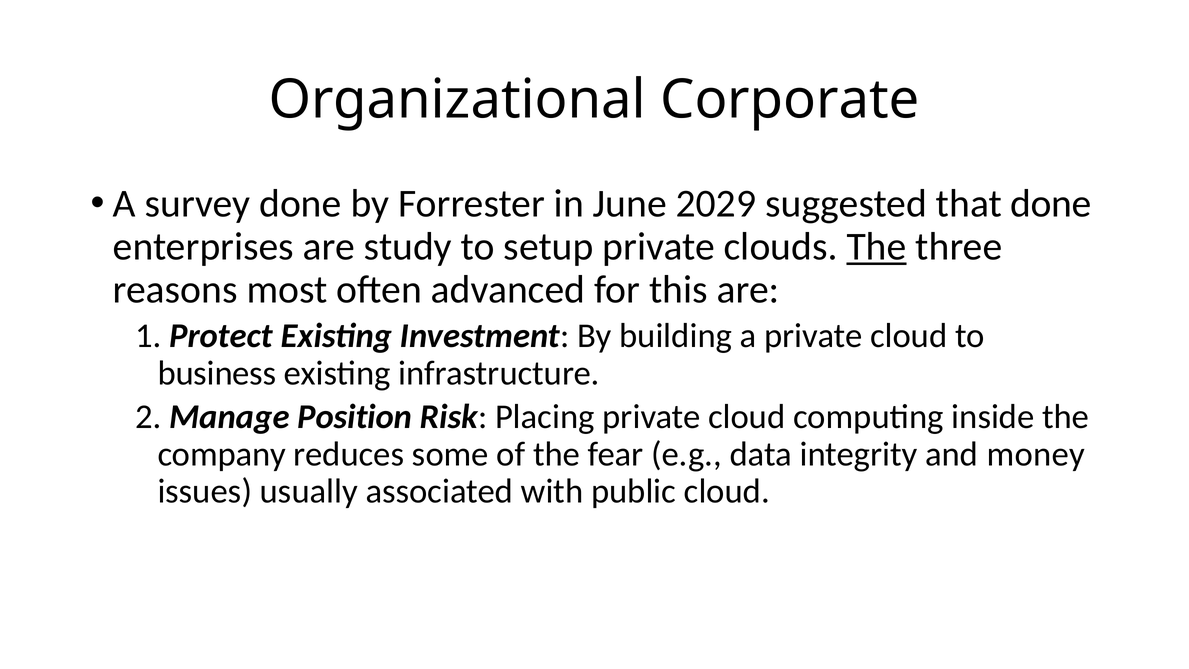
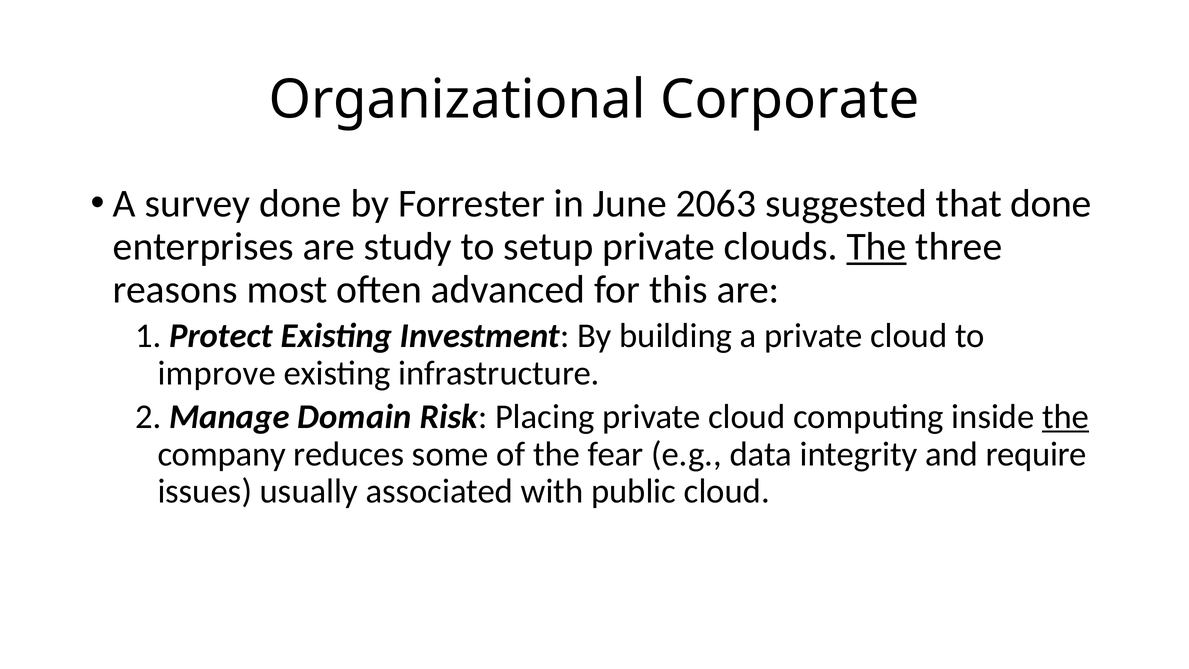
2029: 2029 -> 2063 (716, 204)
business: business -> improve (217, 373)
Position: Position -> Domain (354, 417)
the underline: none -> present (1066, 417)
money: money -> require (1036, 454)
